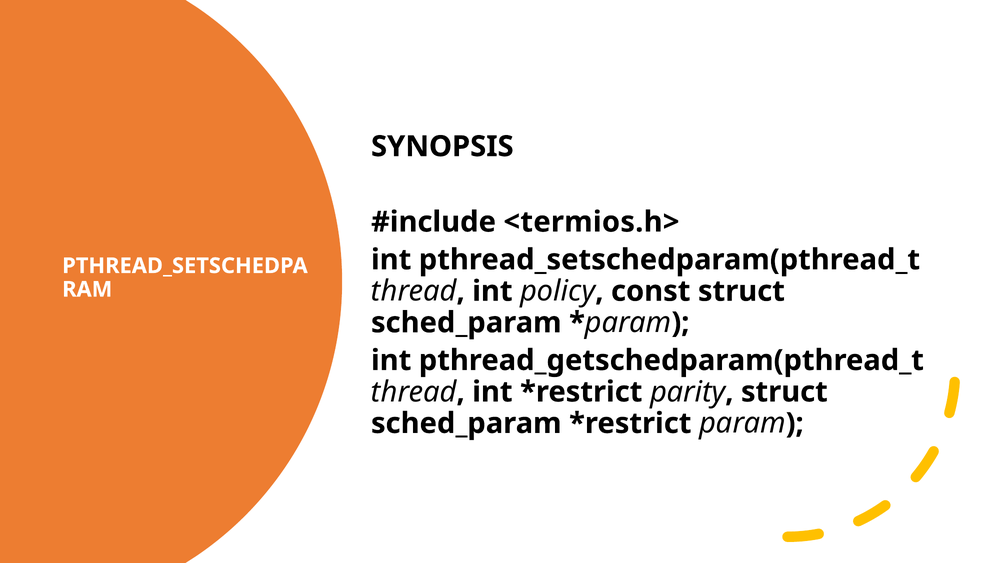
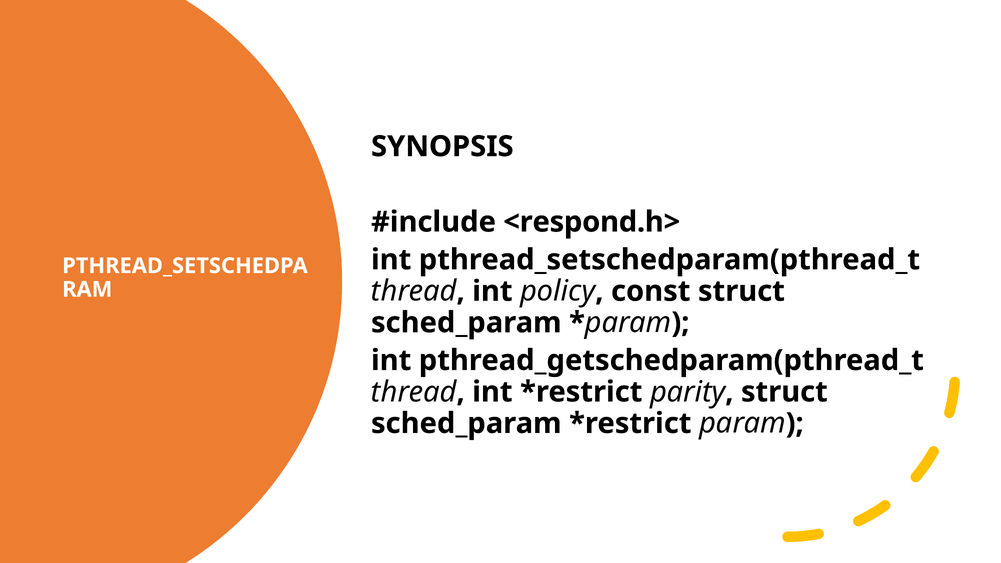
<termios.h>: <termios.h> -> <respond.h> (592, 222)
